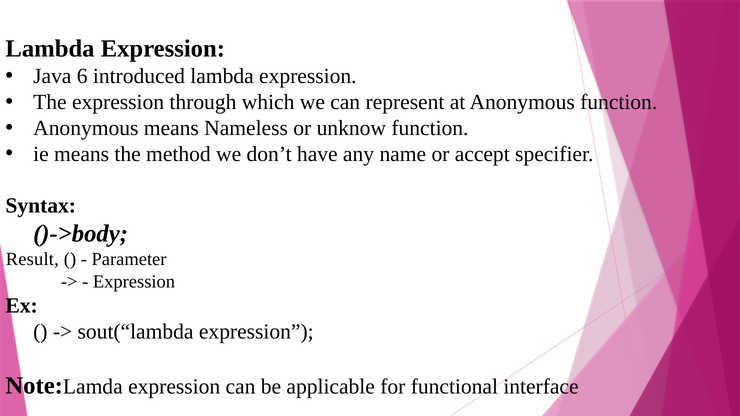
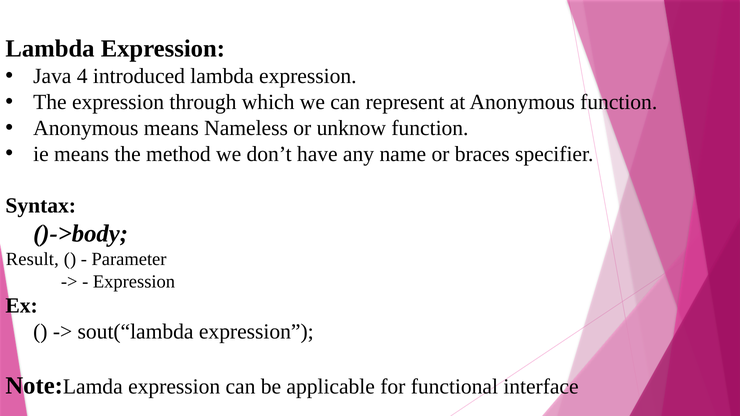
6: 6 -> 4 (82, 76)
accept: accept -> braces (482, 154)
